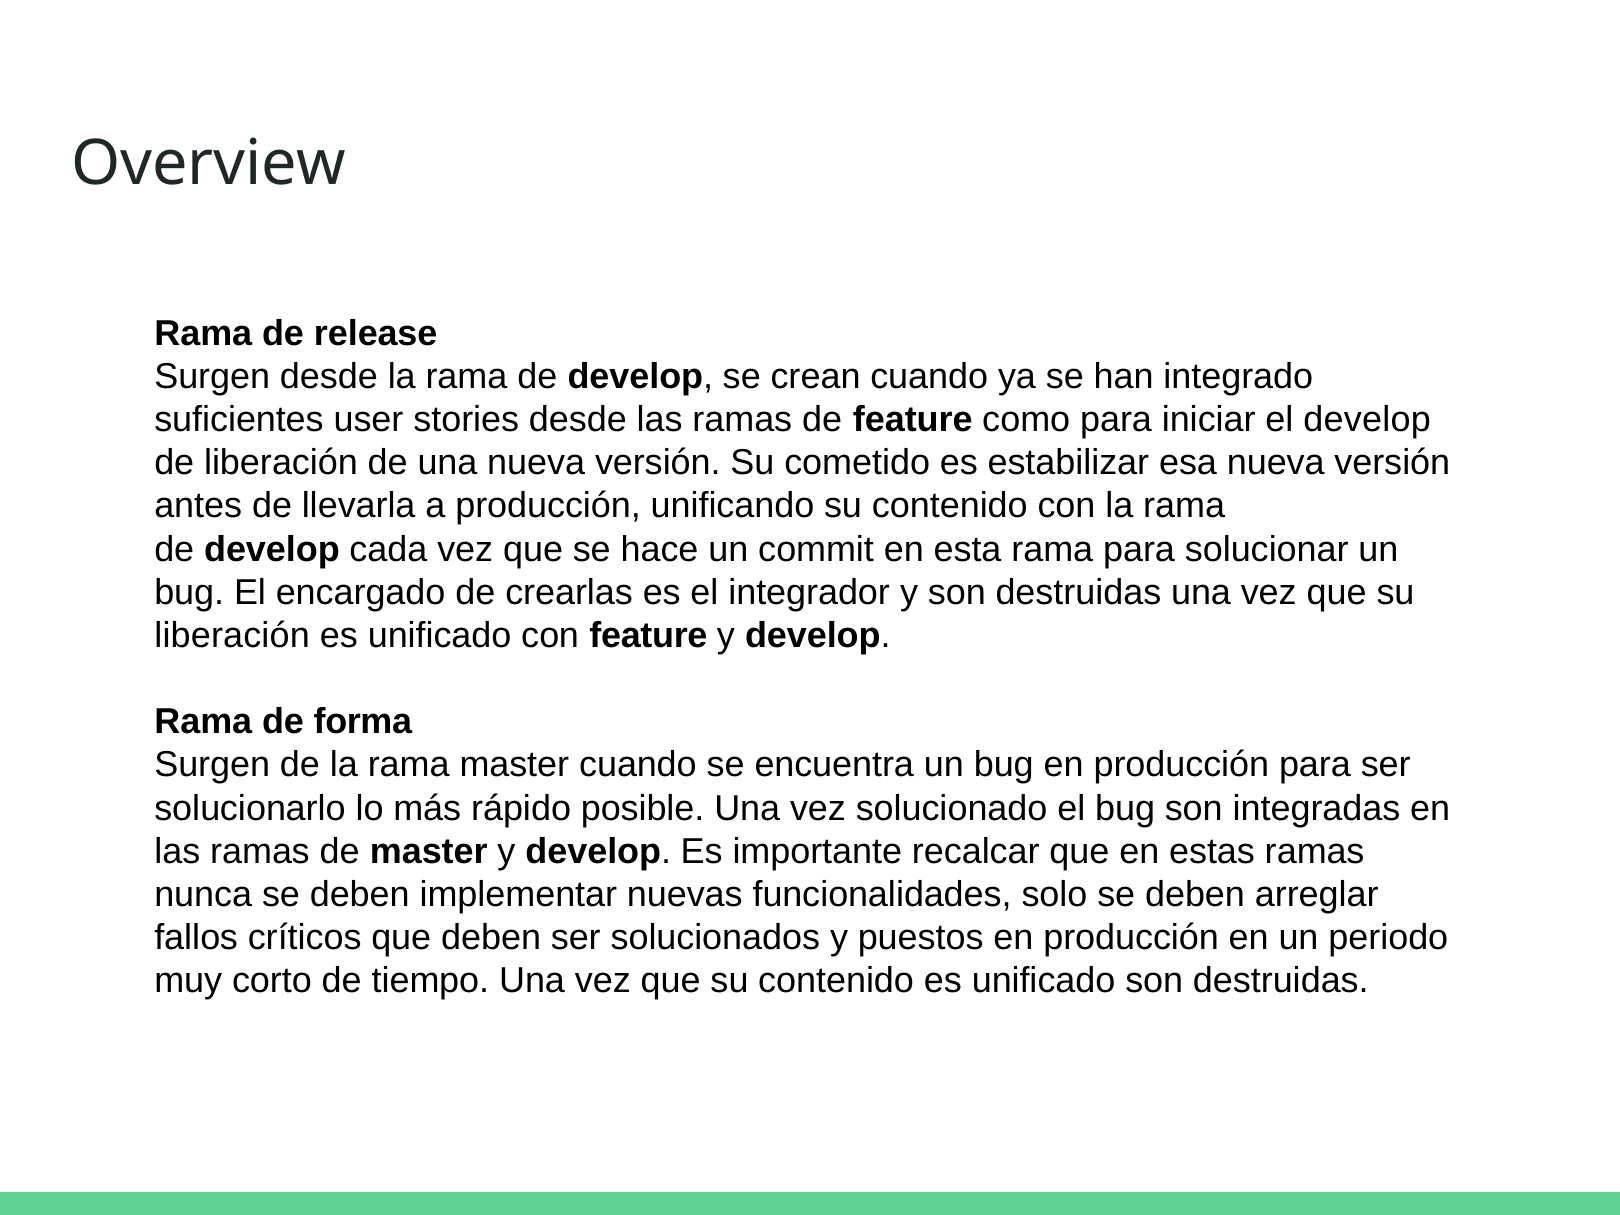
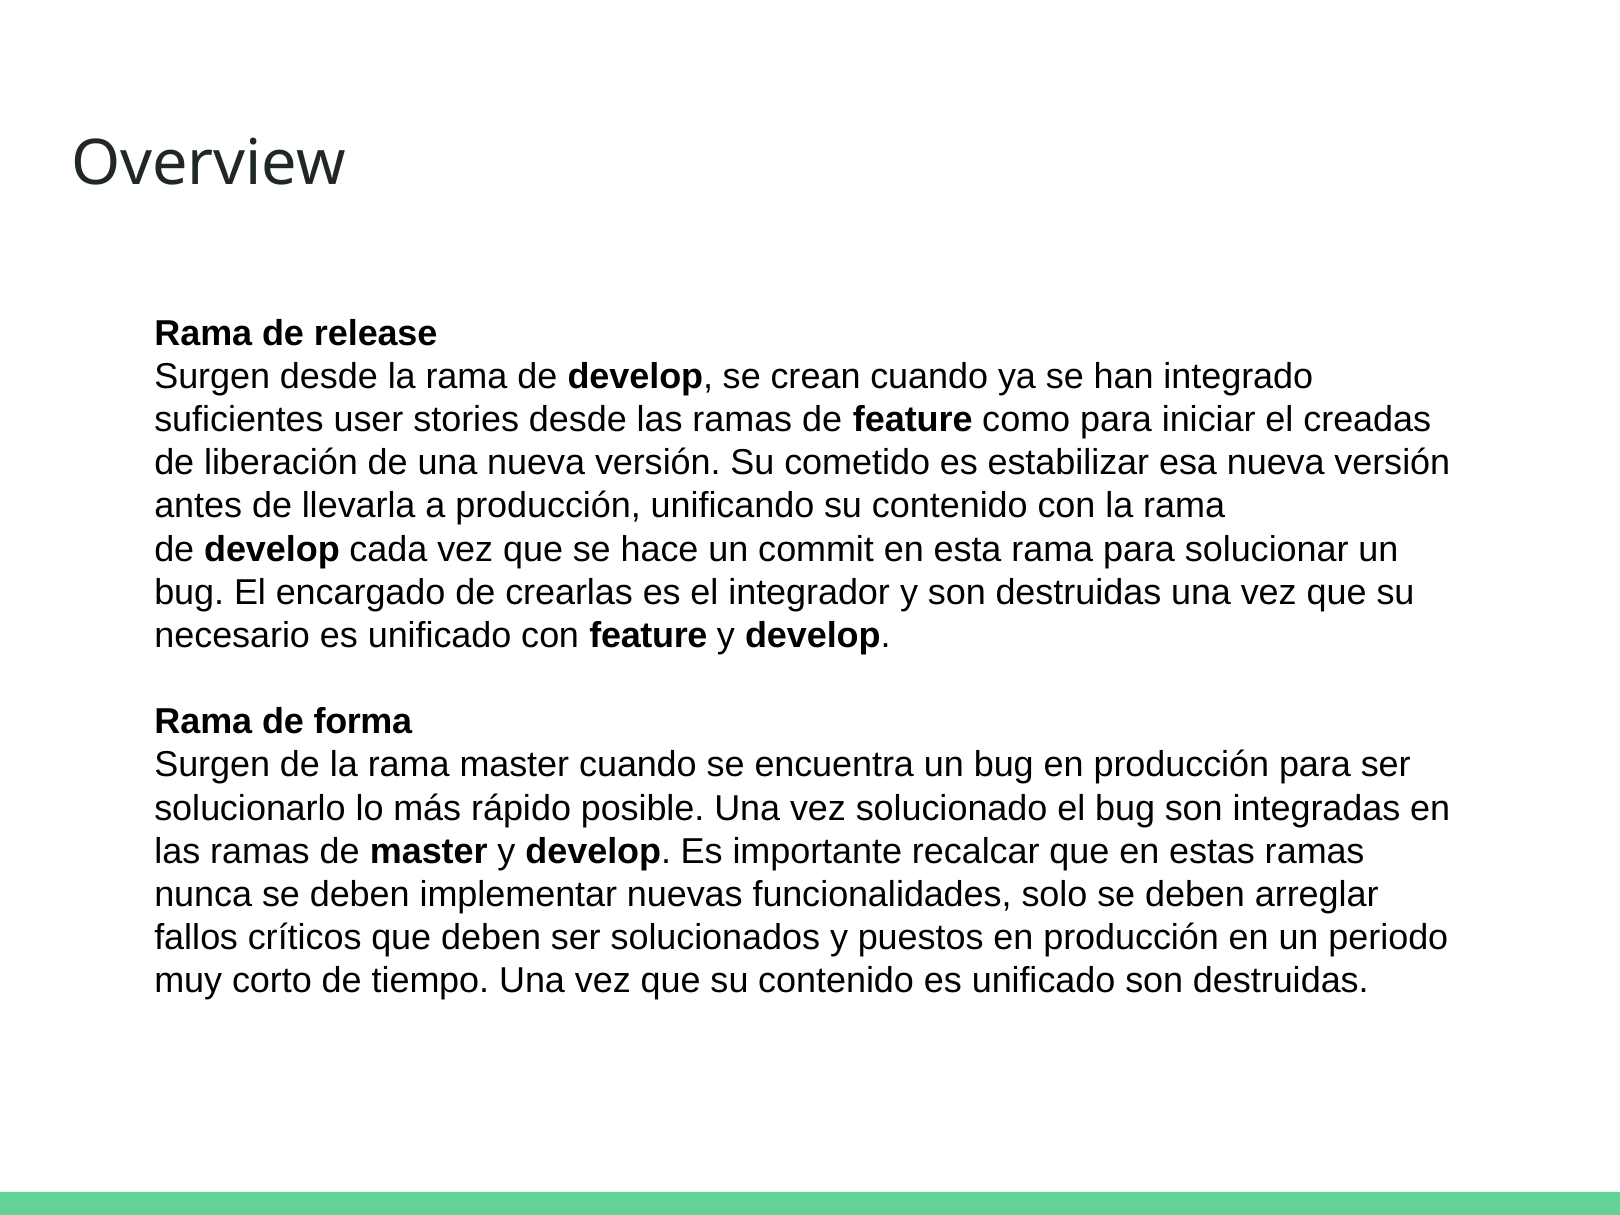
el develop: develop -> creadas (1367, 420)
liberación: liberación -> necesario (232, 636)
